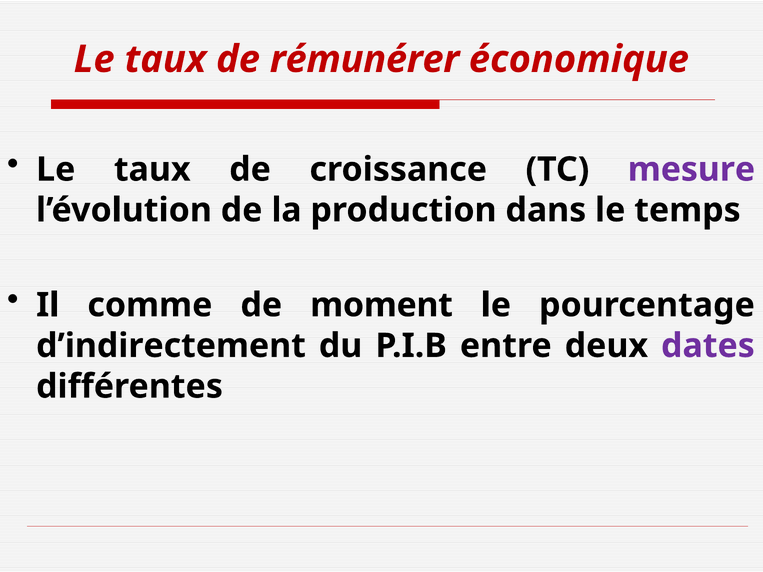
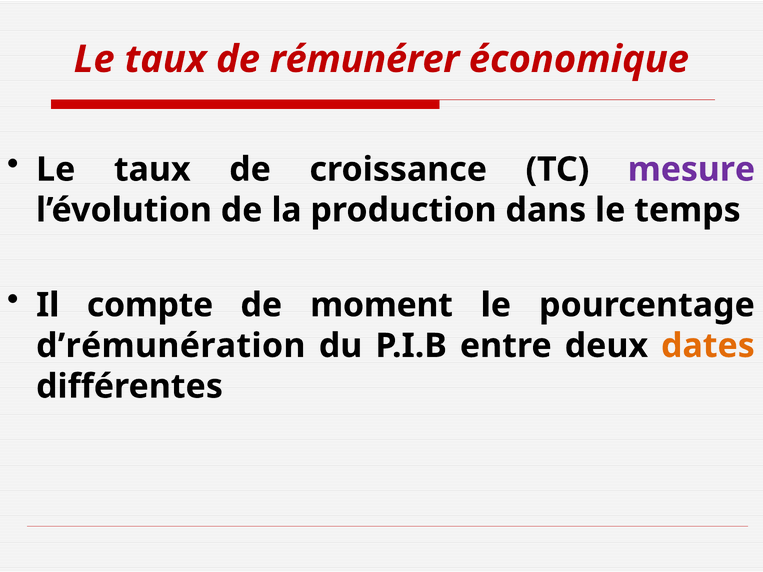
comme: comme -> compte (150, 305)
d’indirectement: d’indirectement -> d’rémunération (171, 346)
dates colour: purple -> orange (708, 346)
